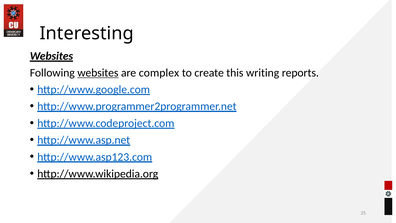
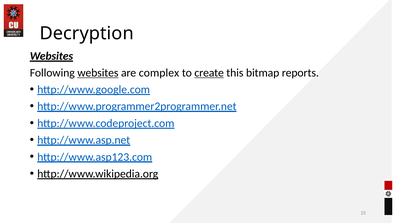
Interesting: Interesting -> Decryption (87, 33)
create underline: none -> present (209, 73)
writing: writing -> bitmap (263, 73)
